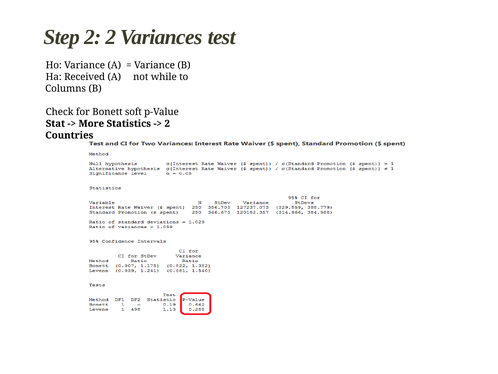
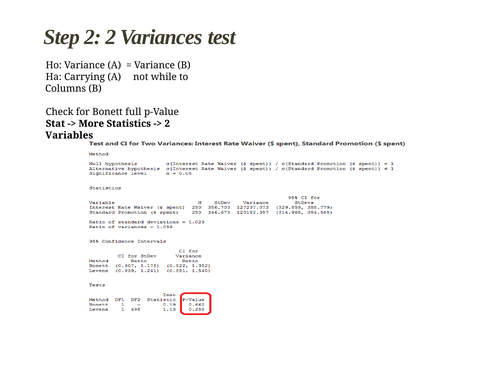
Received: Received -> Carrying (85, 77)
soft: soft -> full (133, 112)
Countries: Countries -> Variables (69, 135)
